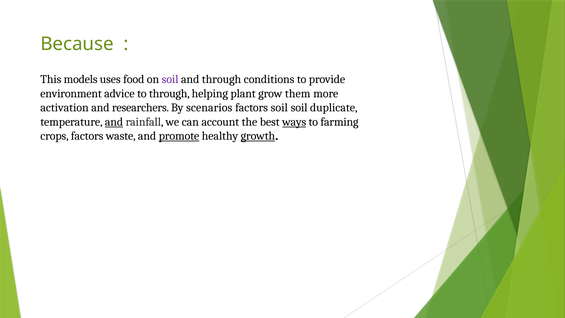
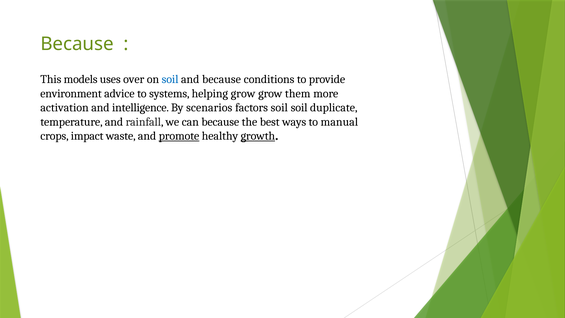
food: food -> over (134, 79)
soil colour: purple -> blue (170, 79)
and through: through -> because (221, 79)
to through: through -> systems (169, 94)
helping plant: plant -> grow (243, 94)
researchers: researchers -> intelligence (140, 108)
and underline: present -> none (114, 122)
can account: account -> because (220, 122)
ways underline: present -> none (294, 122)
farming: farming -> manual (339, 122)
crops factors: factors -> impact (87, 136)
